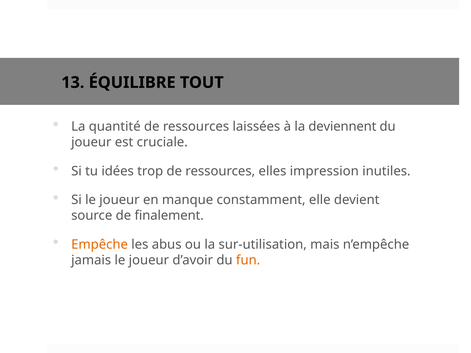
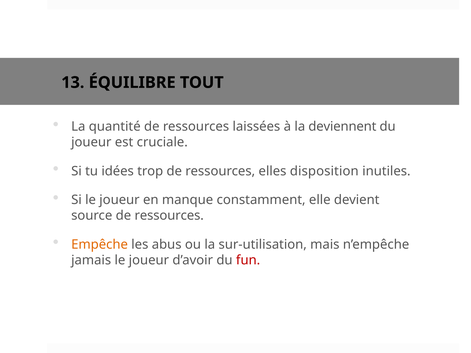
impression: impression -> disposition (324, 171)
source de finalement: finalement -> ressources (169, 216)
fun colour: orange -> red (248, 260)
